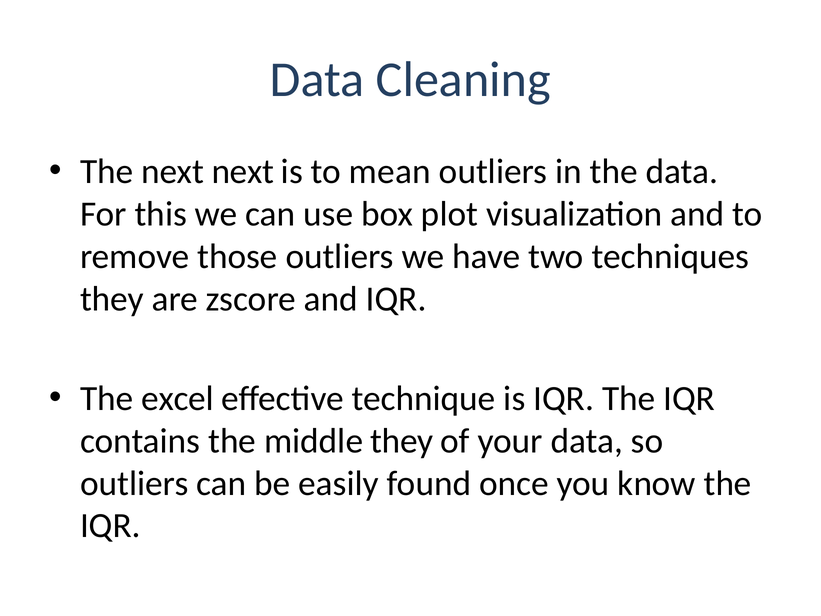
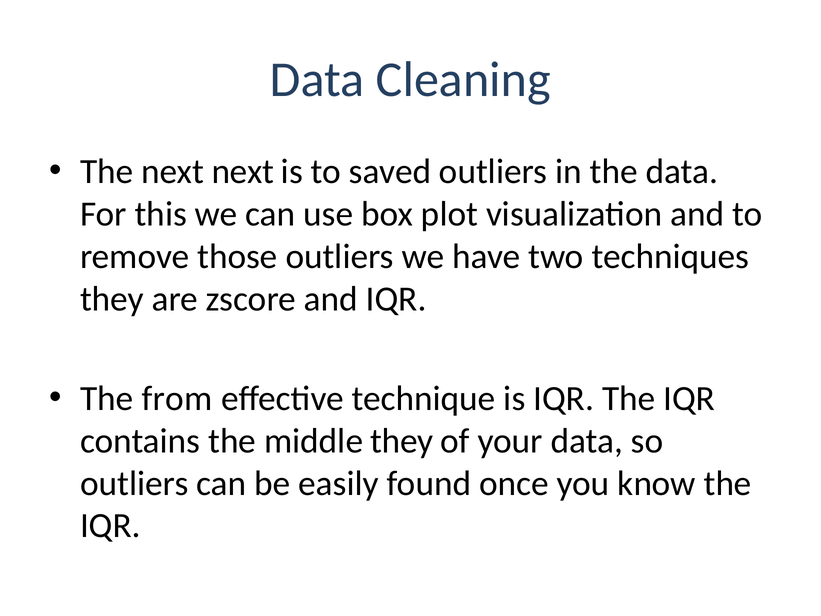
mean: mean -> saved (390, 171)
excel: excel -> from (177, 398)
